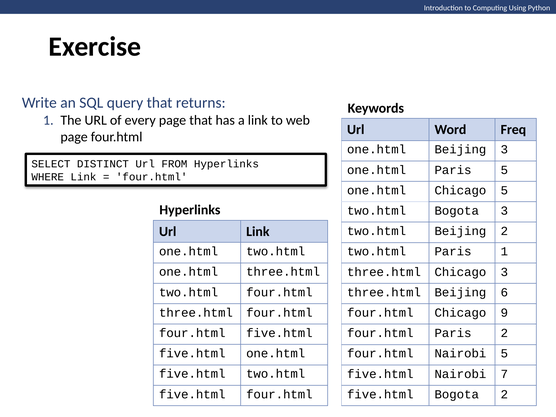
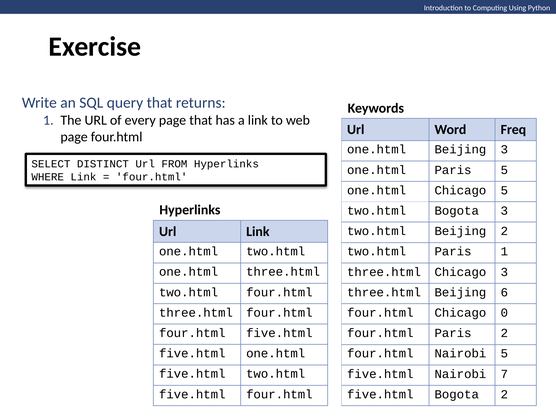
9: 9 -> 0 (504, 313)
